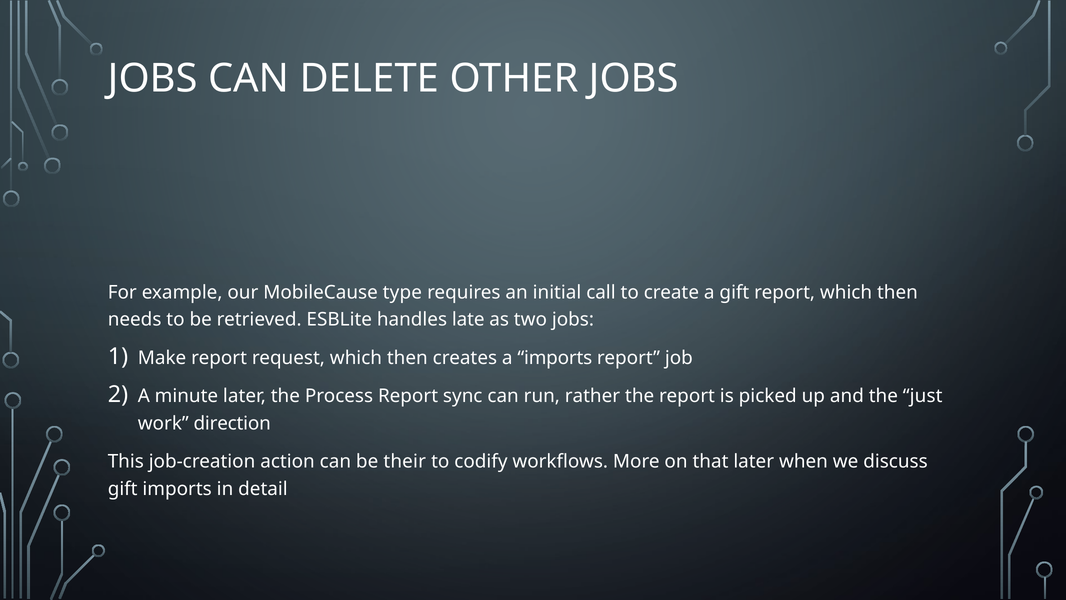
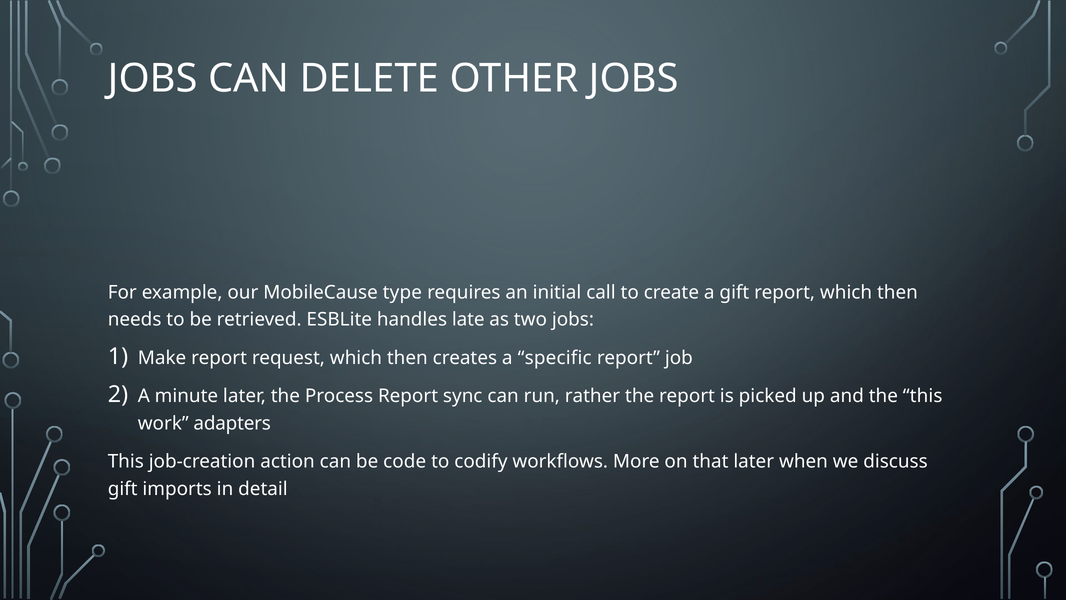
a imports: imports -> specific (555, 358)
the just: just -> this (923, 396)
direction: direction -> adapters (232, 423)
their: their -> code (405, 461)
